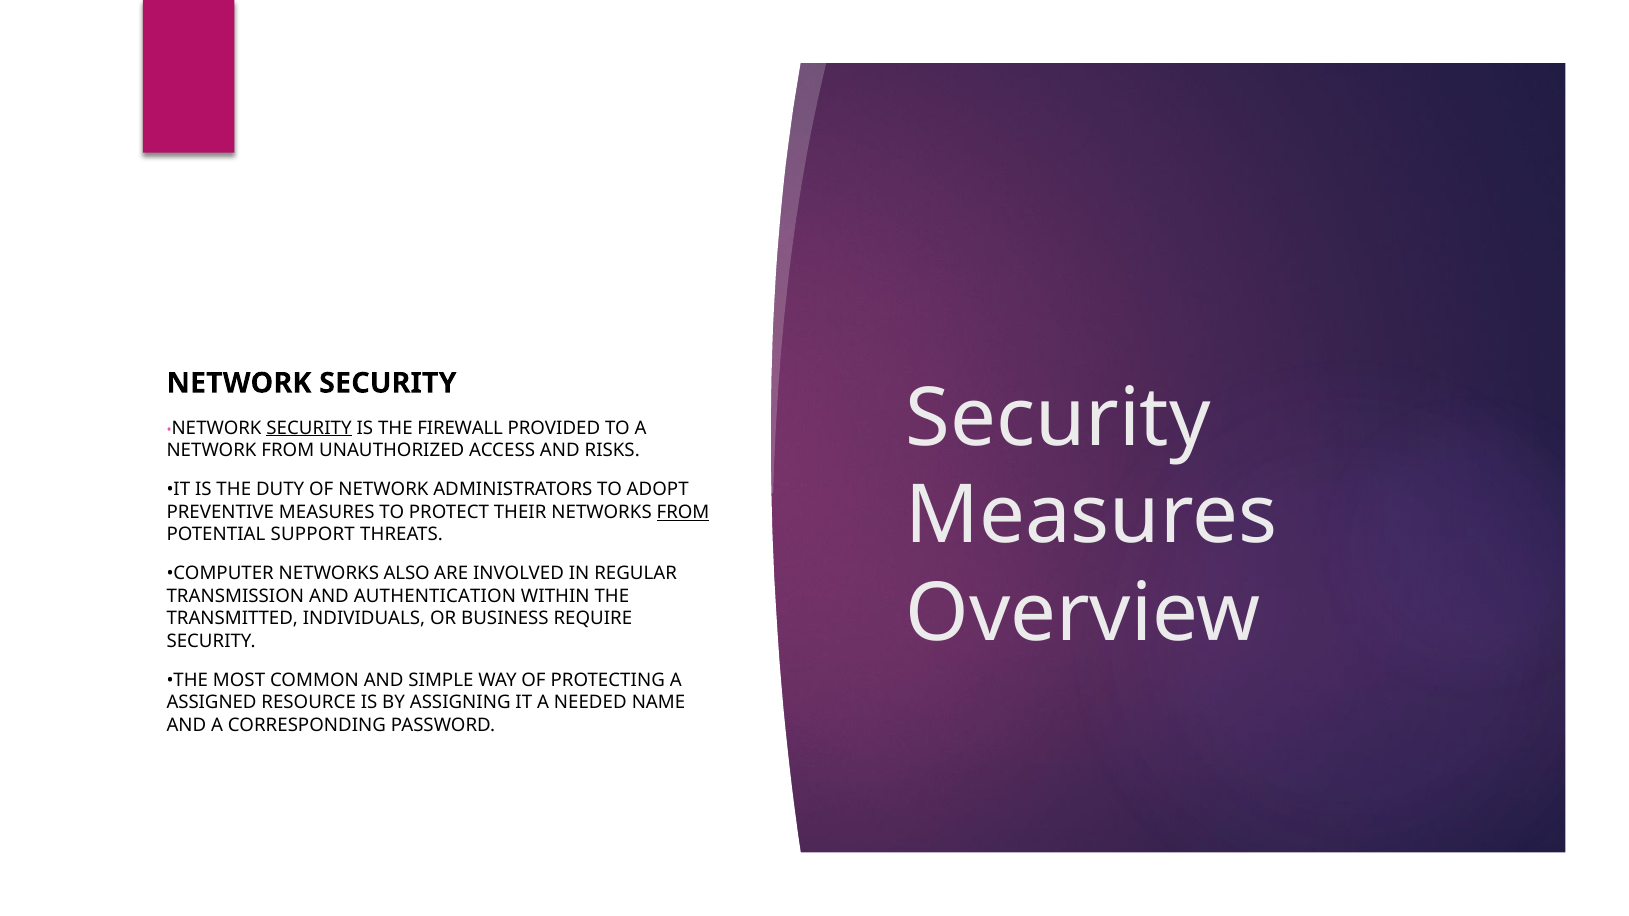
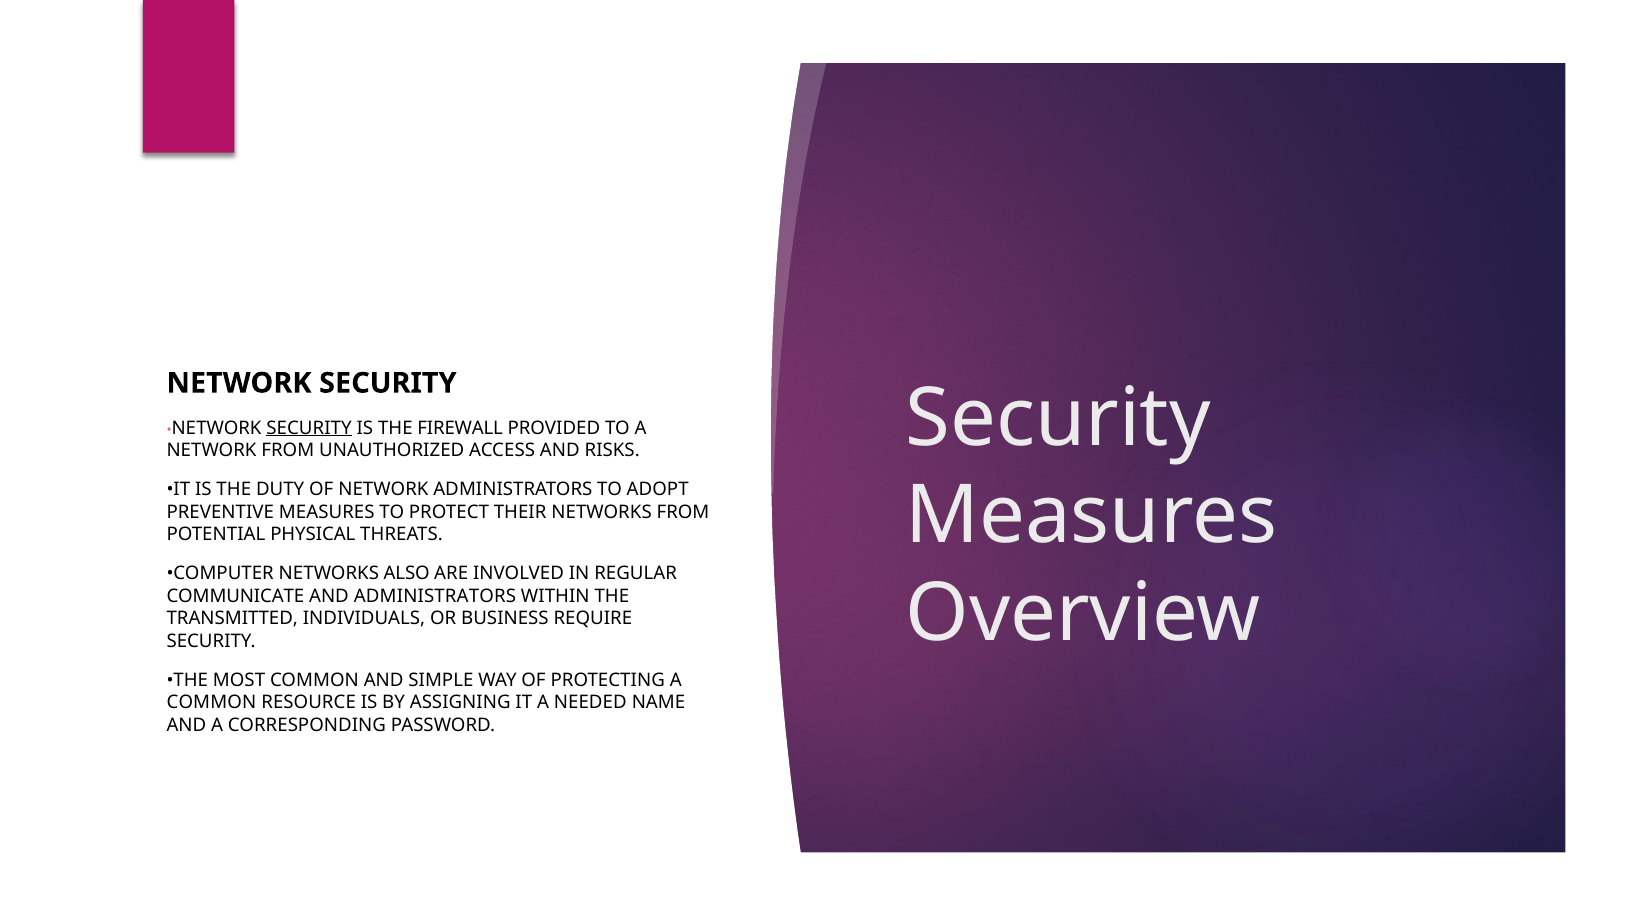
FROM underline: present -> none (683, 512)
SUPPORT: SUPPORT -> PHYSICAL (313, 535)
TRANSMISSION: TRANSMISSION -> COMMUNICATE (235, 596)
AND AUTHENTICATION: AUTHENTICATION -> ADMINISTRATORS (435, 596)
ASSIGNED: ASSIGNED -> COMMON (211, 703)
